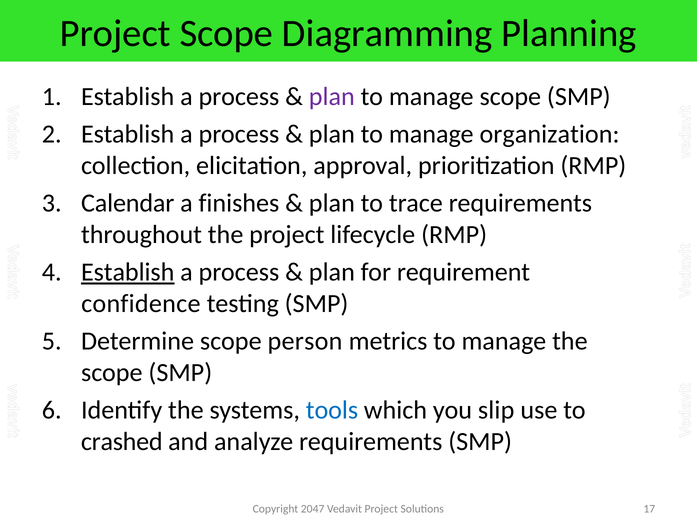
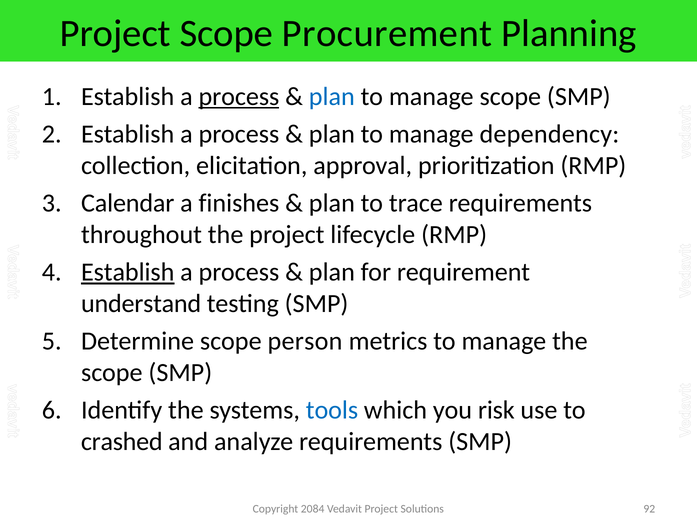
Diagramming: Diagramming -> Procurement (387, 33)
process underline: none -> present (239, 97)
plan colour: purple -> blue (332, 97)
organization: organization -> dependency (549, 134)
confidence: confidence -> understand (141, 303)
slip: slip -> risk (496, 410)
2047: 2047 -> 2084 (313, 509)
17: 17 -> 92 (649, 509)
